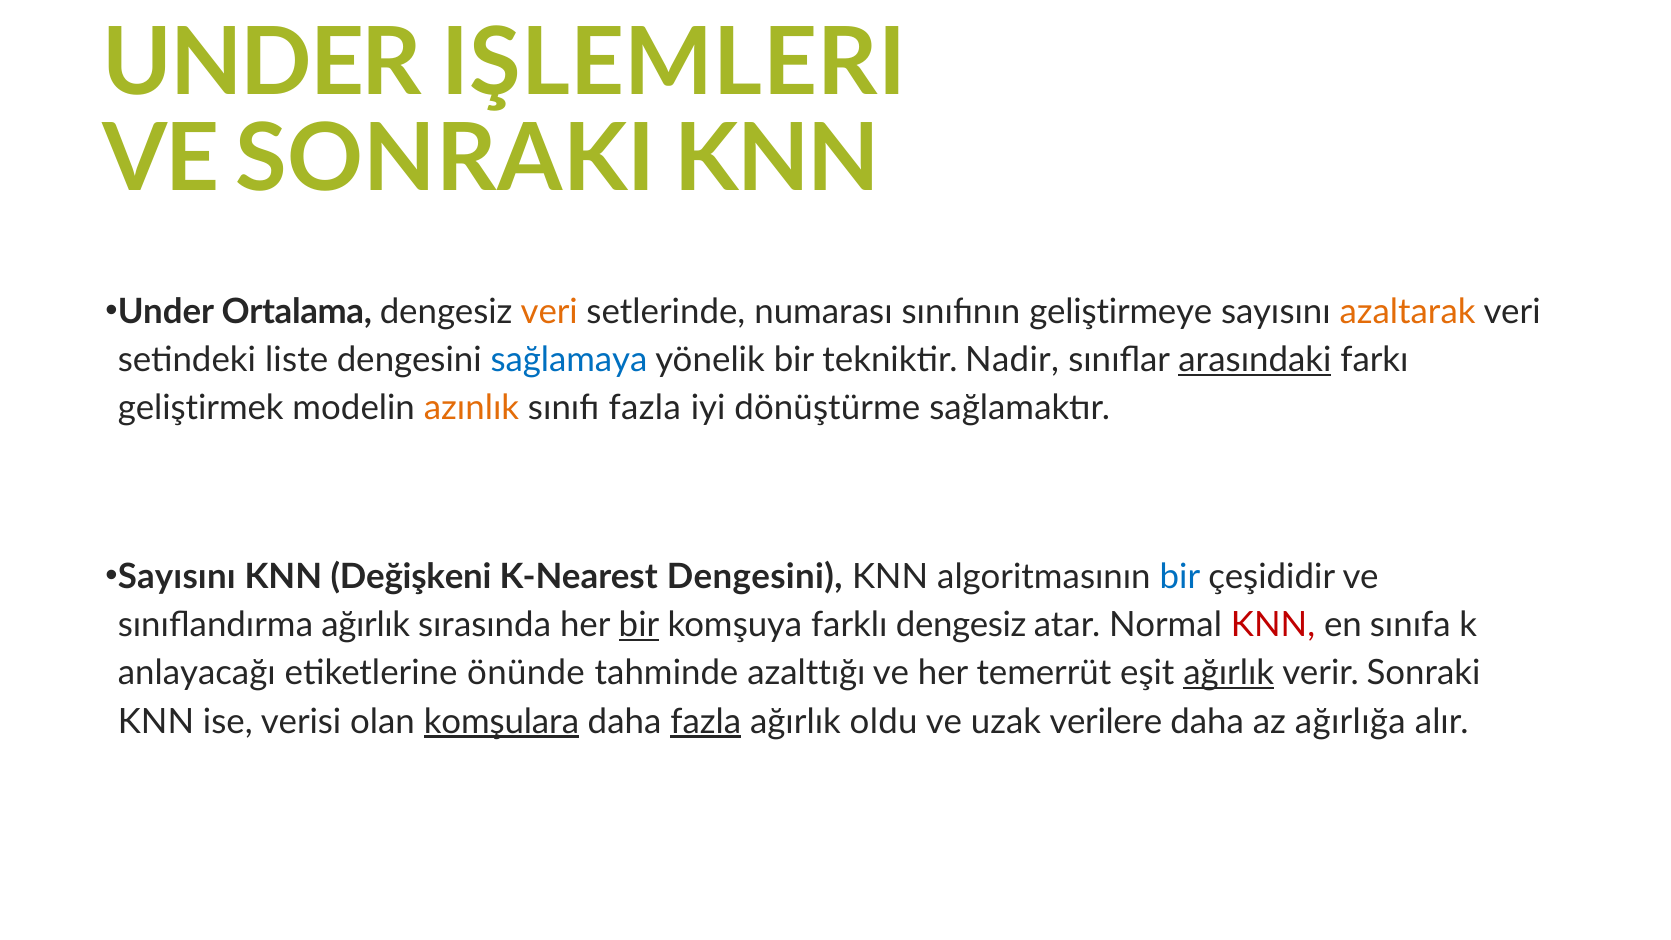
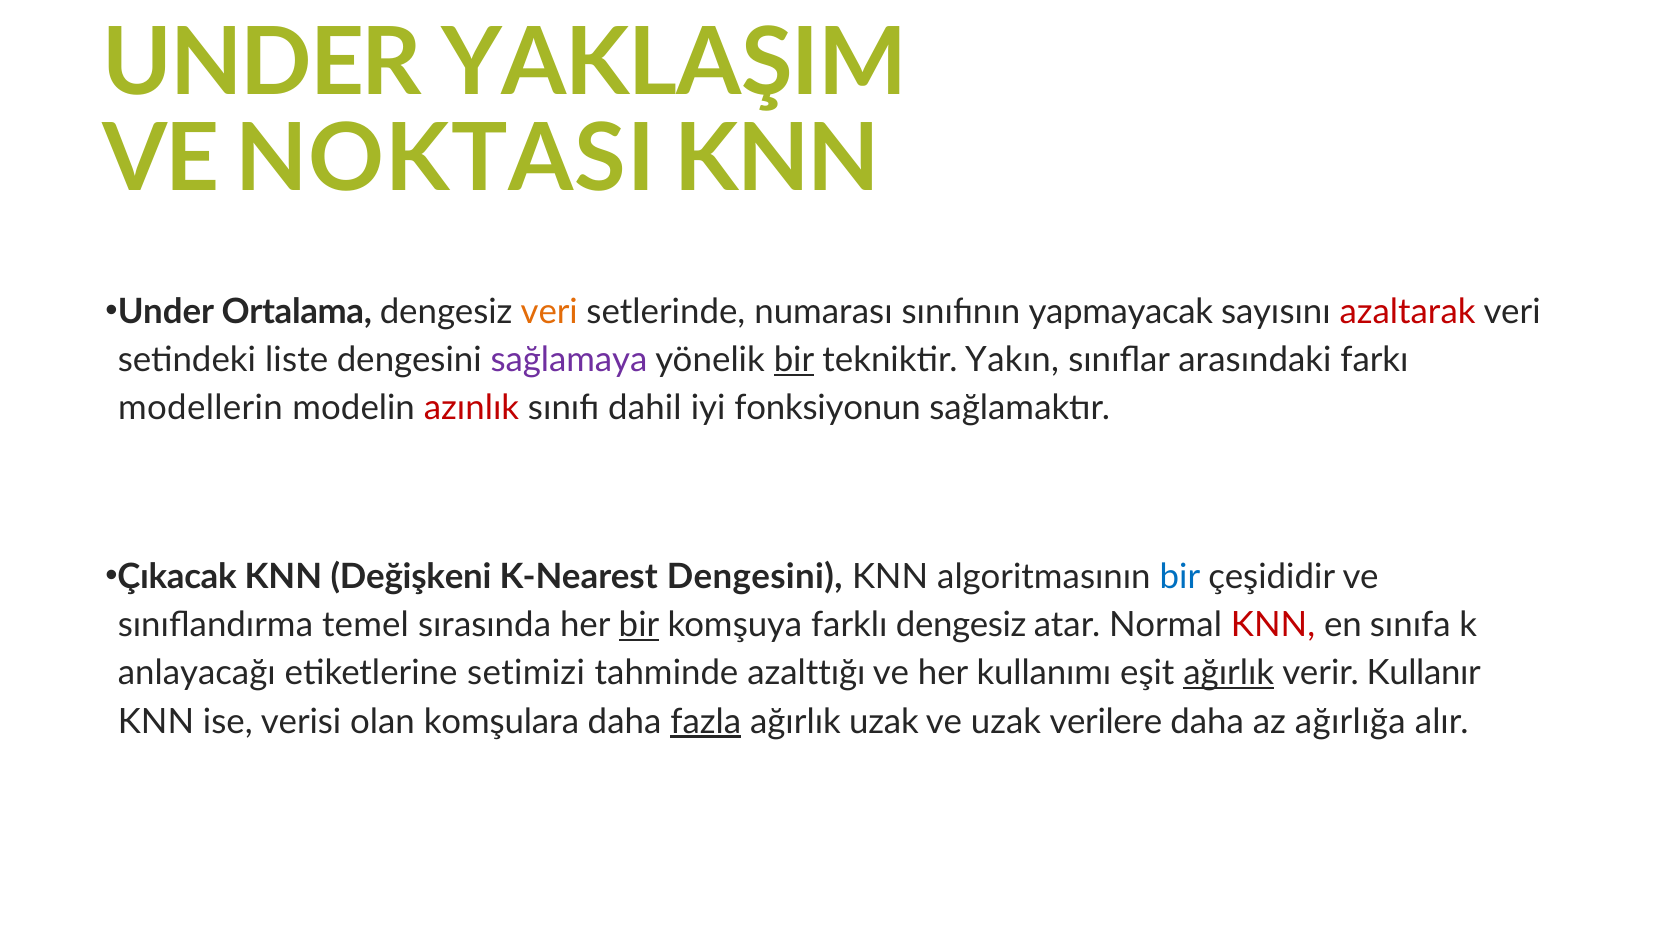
IŞLEMLERI: IŞLEMLERI -> YAKLAŞIM (674, 63)
VE SONRAKI: SONRAKI -> NOKTASI (445, 159)
geliştirmeye: geliştirmeye -> yapmayacak (1121, 312)
azaltarak colour: orange -> red (1408, 312)
sağlamaya colour: blue -> purple (569, 360)
bir underline: none -> present (794, 360)
Nadir: Nadir -> Yakın (1012, 360)
arasındaki underline: present -> none (1255, 360)
geliştirmek: geliştirmek -> modellerin (201, 408)
azınlık colour: orange -> red (471, 408)
sınıfı fazla: fazla -> dahil (645, 408)
dönüştürme: dönüştürme -> fonksiyonun (828, 408)
Sayısını: Sayısını -> Çıkacak (177, 577)
sınıflandırma ağırlık: ağırlık -> temel (366, 625)
önünde: önünde -> setimizi (526, 673)
temerrüt: temerrüt -> kullanımı (1044, 673)
verir Sonraki: Sonraki -> Kullanır (1424, 673)
komşulara underline: present -> none (501, 722)
ağırlık oldu: oldu -> uzak (884, 722)
